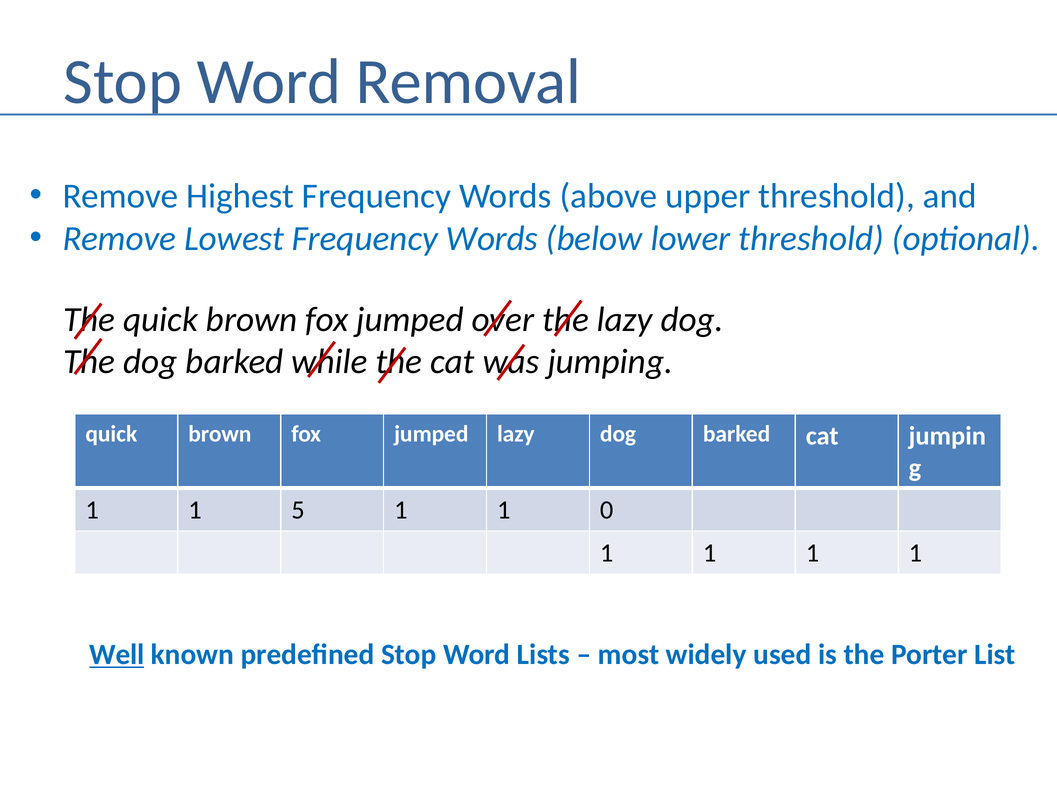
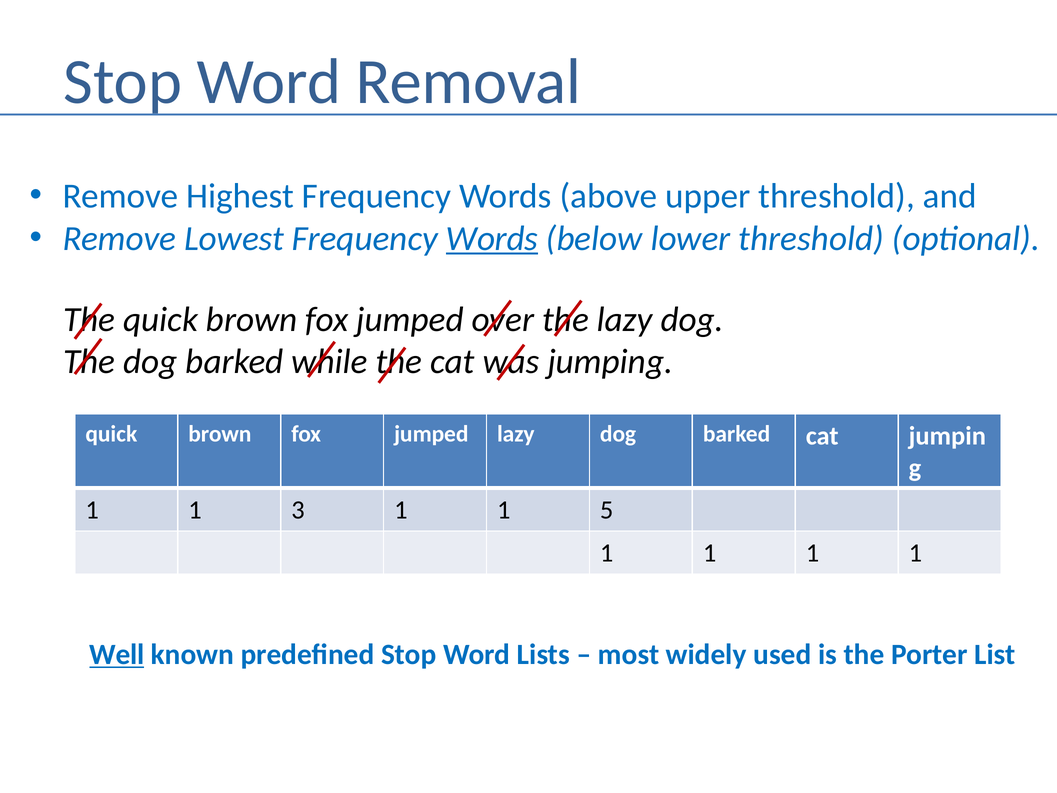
Words underline: none -> present (492, 238)
5: 5 -> 3 (298, 510)
0: 0 -> 5 (607, 510)
